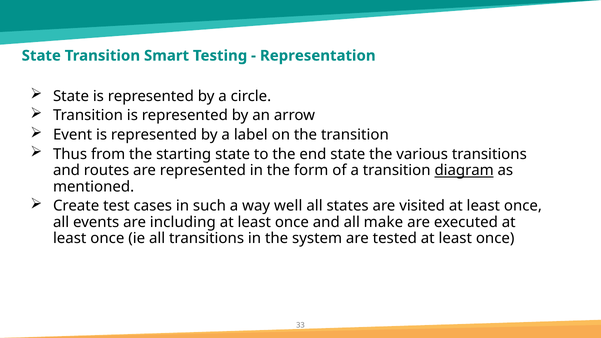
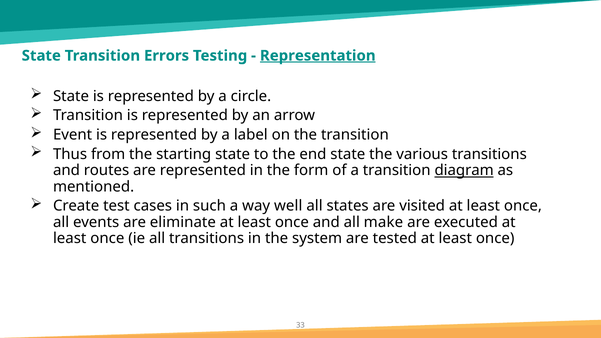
Smart: Smart -> Errors (167, 56)
Representation underline: none -> present (318, 56)
including: including -> eliminate (183, 222)
